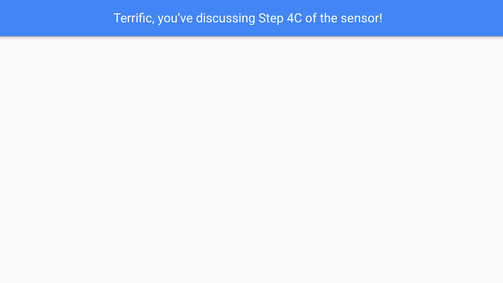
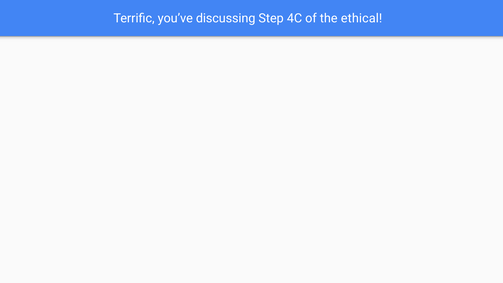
sensor: sensor -> ethical (362, 18)
